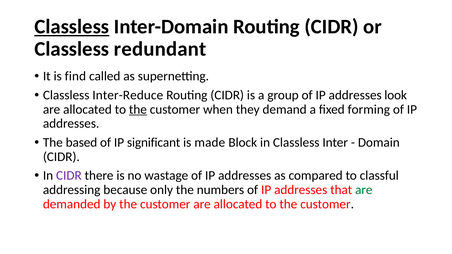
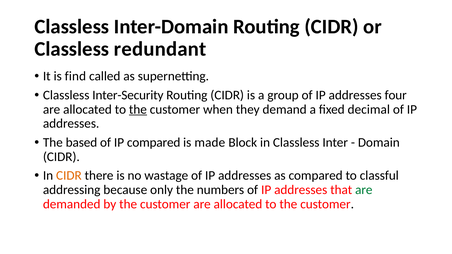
Classless underline: present -> none (72, 27)
Inter-Reduce: Inter-Reduce -> Inter-Security (128, 95)
look: look -> four (396, 95)
forming: forming -> decimal (369, 110)
IP significant: significant -> compared (154, 143)
CIDR colour: purple -> orange (69, 176)
